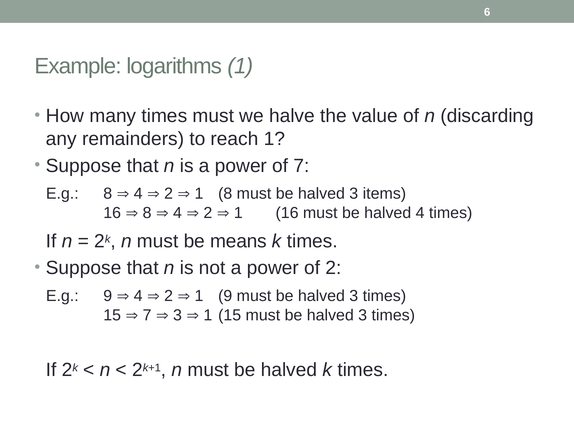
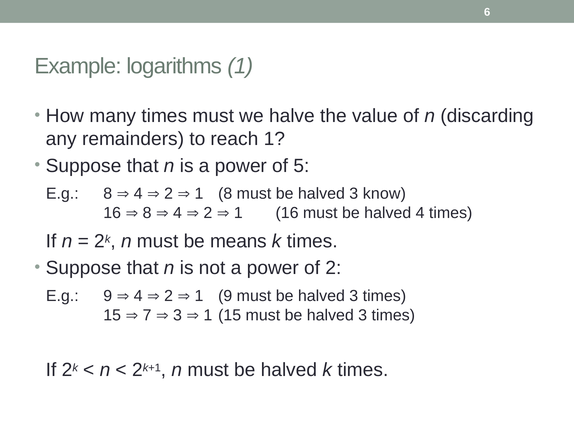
of 7: 7 -> 5 (302, 166)
items: items -> know (384, 194)
